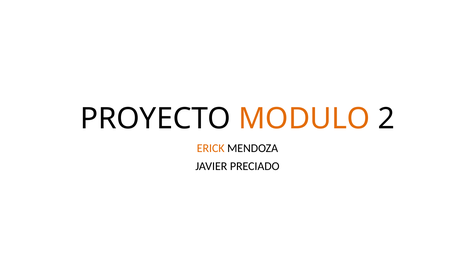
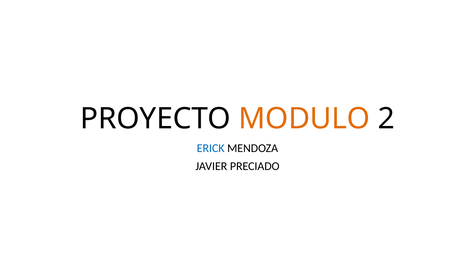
ERICK colour: orange -> blue (211, 148)
